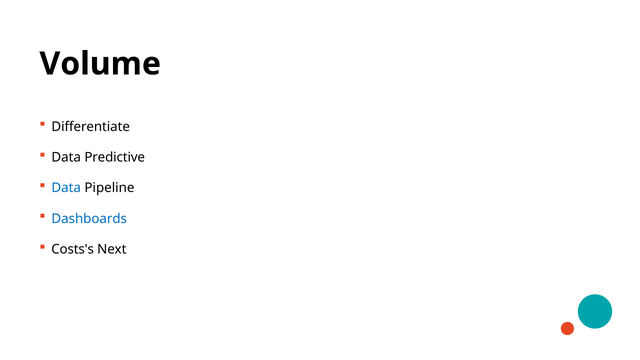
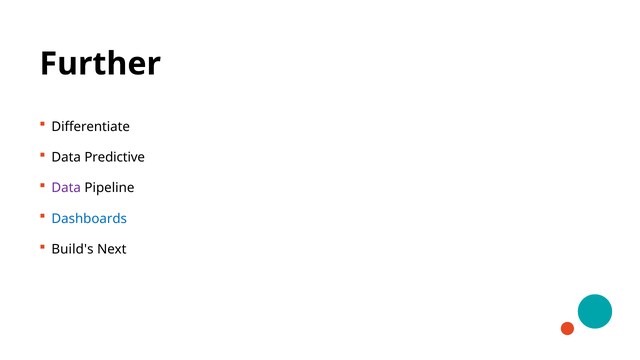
Volume: Volume -> Further (100, 64)
Data colour: blue -> purple (66, 188)
Costs's: Costs's -> Build's (73, 249)
